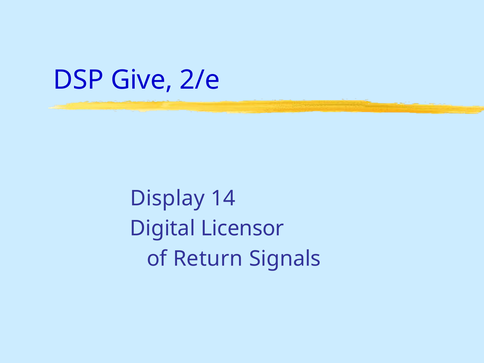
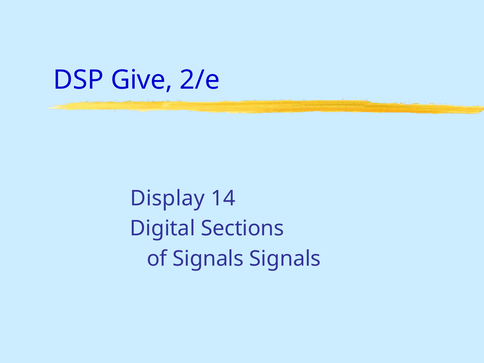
Licensor: Licensor -> Sections (242, 228)
of Return: Return -> Signals (208, 259)
